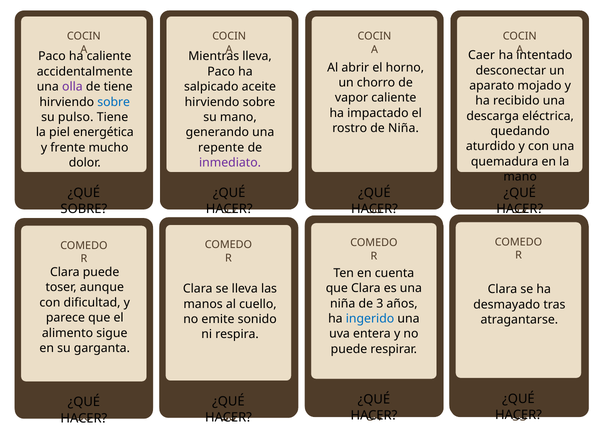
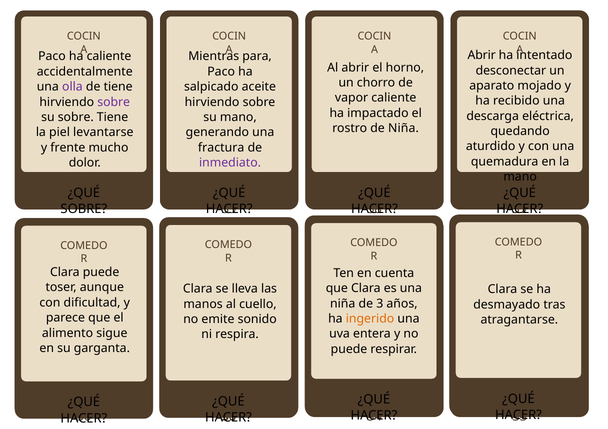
Caer: Caer -> Abrir (482, 55)
lleva: lleva -> para (257, 57)
sobre colour: blue -> purple (114, 102)
su pulso: pulso -> sobre (76, 117)
energética: energética -> levantarse (103, 133)
repente: repente -> fractura (221, 148)
ingerido colour: blue -> orange (370, 319)
